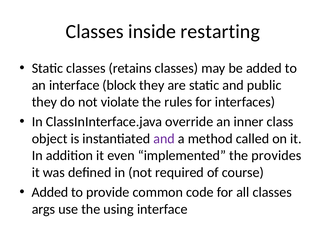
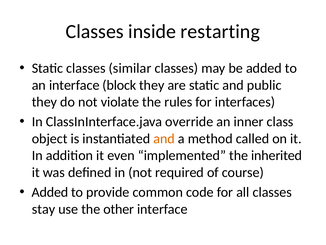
retains: retains -> similar (130, 68)
and colour: purple -> orange (164, 138)
provides: provides -> inherited (277, 155)
args: args -> stay (43, 209)
using: using -> other (119, 209)
